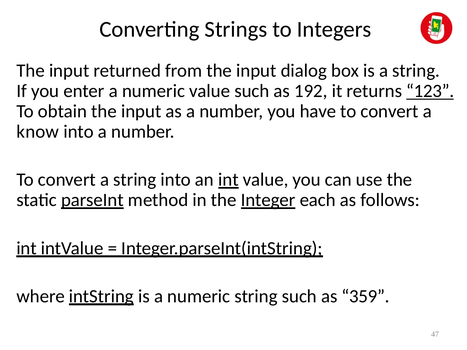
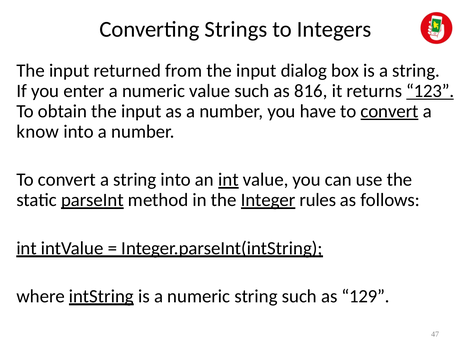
192: 192 -> 816 (311, 91)
convert underline: none -> present (390, 111)
each: each -> rules (318, 200)
359: 359 -> 129 (365, 297)
